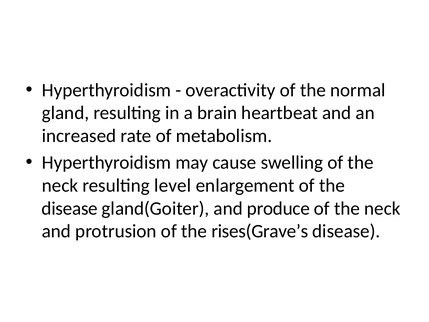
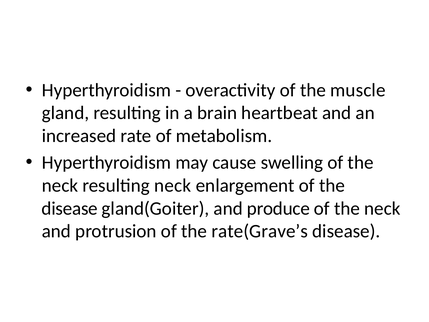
normal: normal -> muscle (358, 90)
resulting level: level -> neck (173, 185)
rises(Grave’s: rises(Grave’s -> rate(Grave’s (260, 231)
